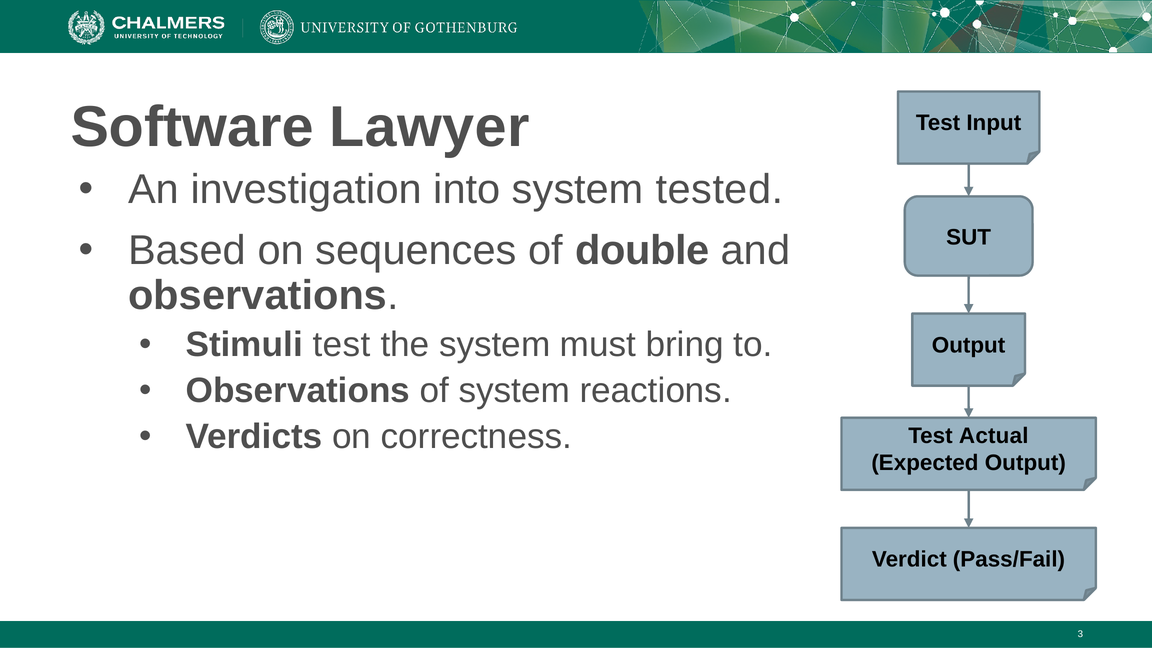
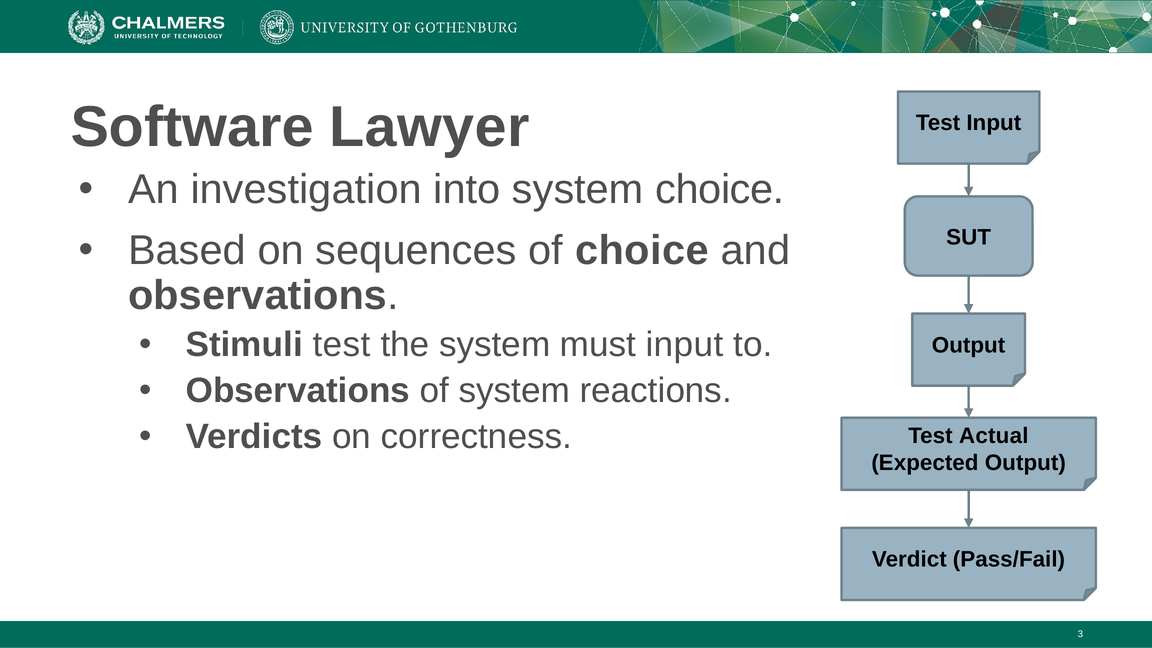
system tested: tested -> choice (720, 190)
of double: double -> choice (642, 250)
must bring: bring -> input (685, 345)
